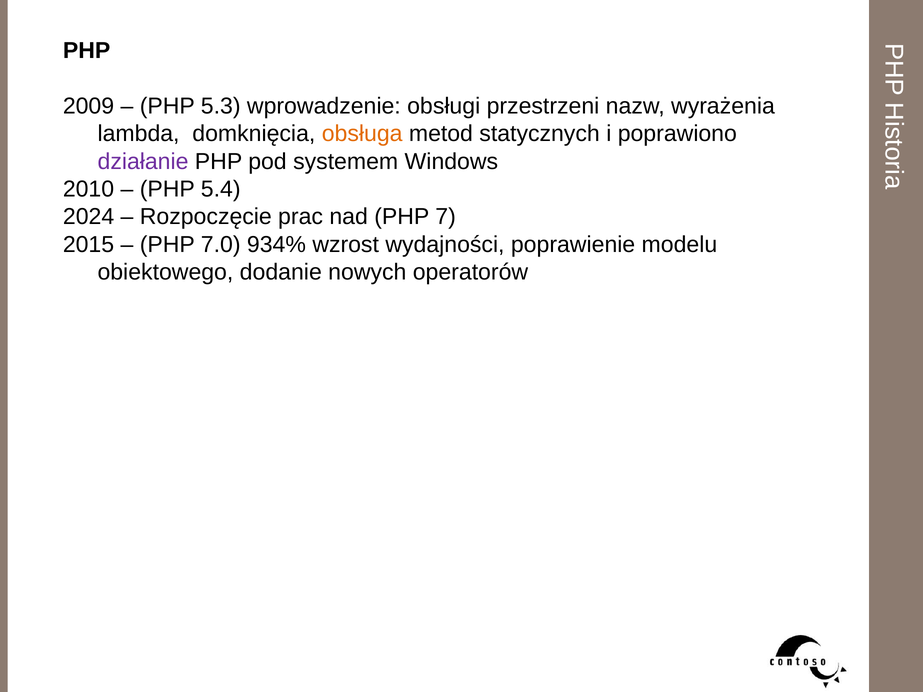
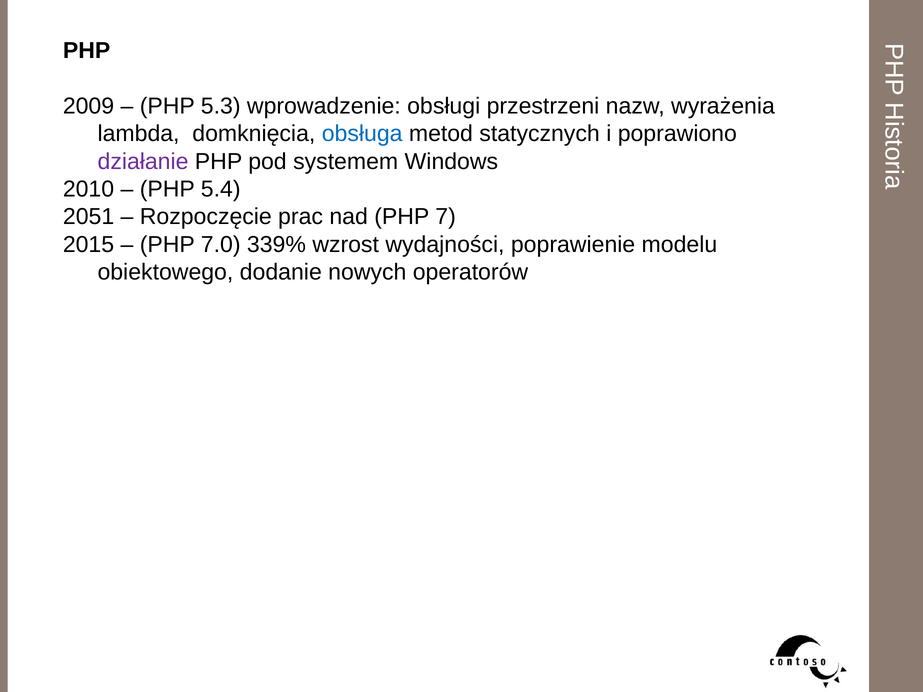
obsługa colour: orange -> blue (362, 134)
2024: 2024 -> 2051 (89, 217)
934%: 934% -> 339% (276, 245)
